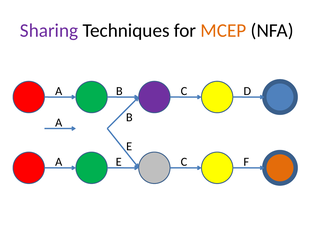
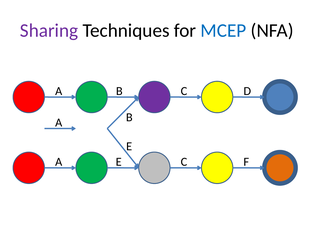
MCEP colour: orange -> blue (223, 30)
